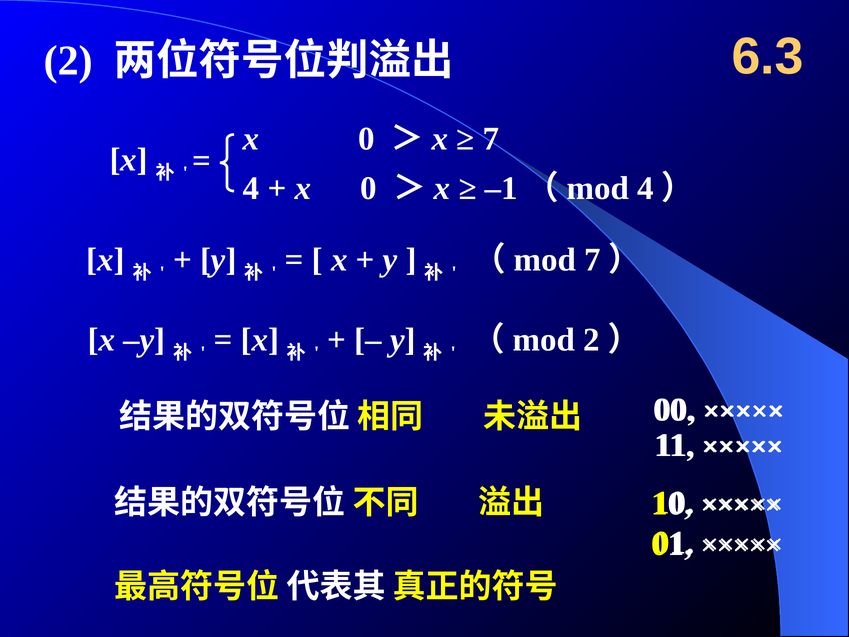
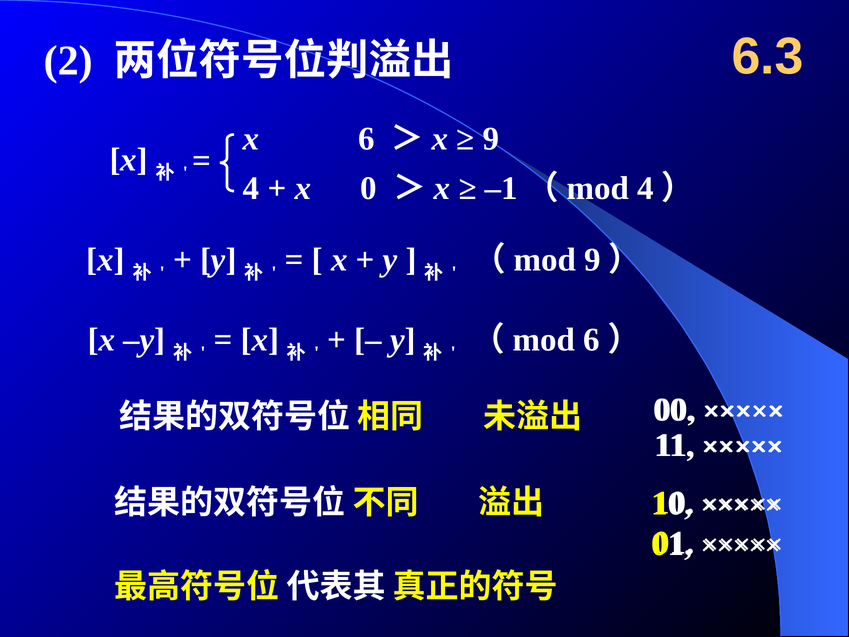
0: 0 -> 6 (366, 139)
7: 7 -> 9 (491, 139)
7: 7 -> 9 (592, 260)
2: 2 -> 6 (591, 340)
